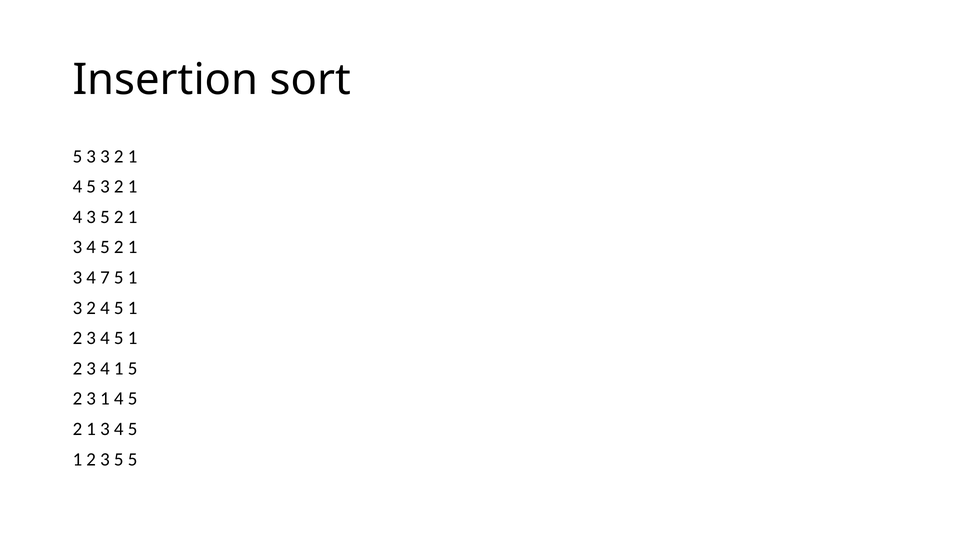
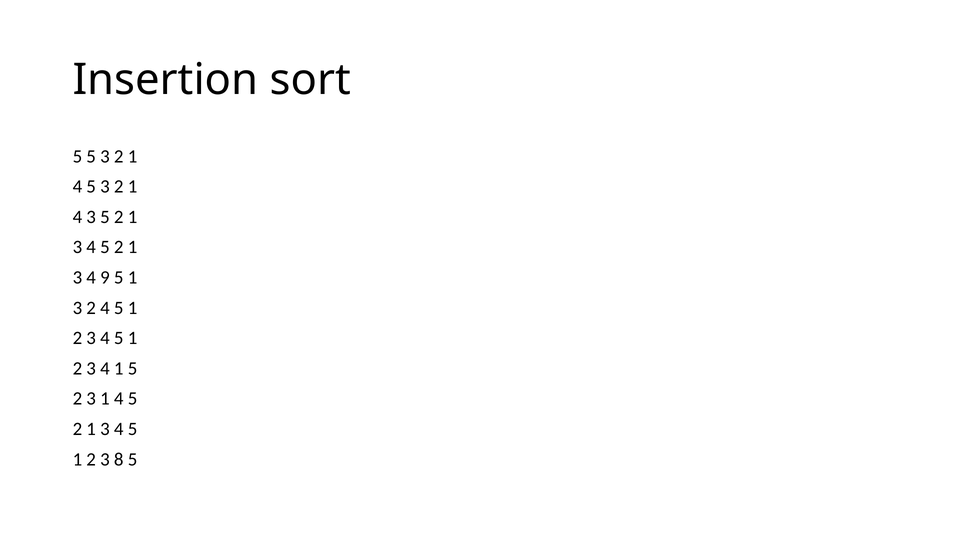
3: 3 -> 5 (91, 156)
7: 7 -> 9 (105, 278)
2 3 5: 5 -> 8 (119, 459)
